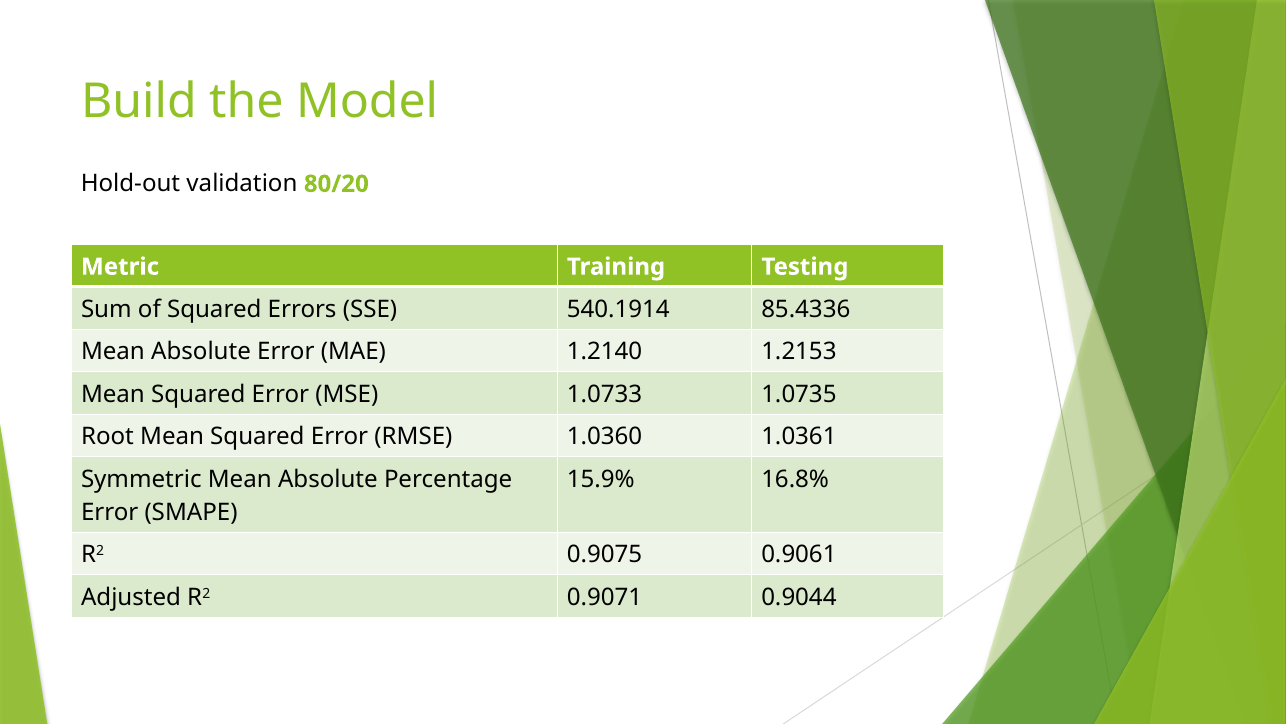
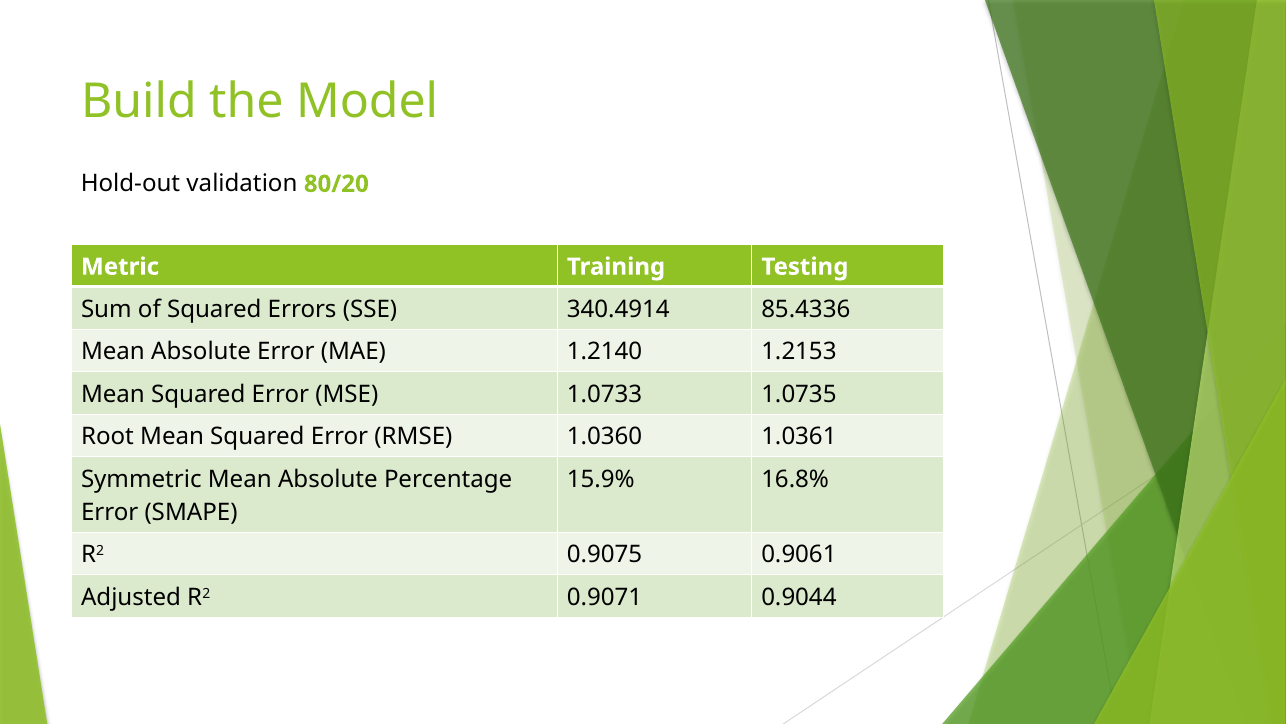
540.1914: 540.1914 -> 340.4914 (618, 309)
